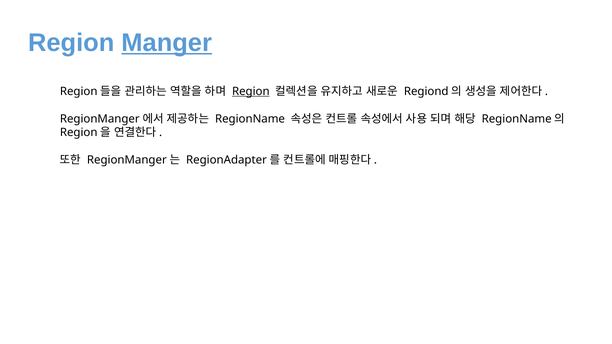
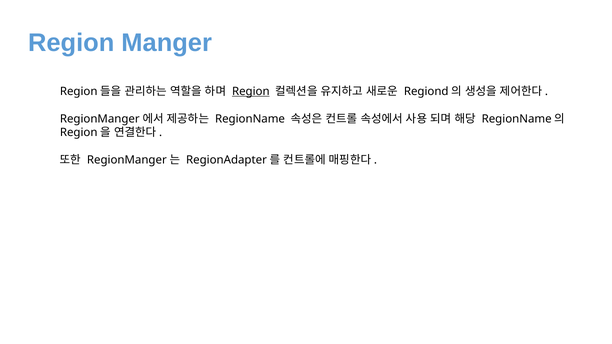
Manger underline: present -> none (167, 43)
